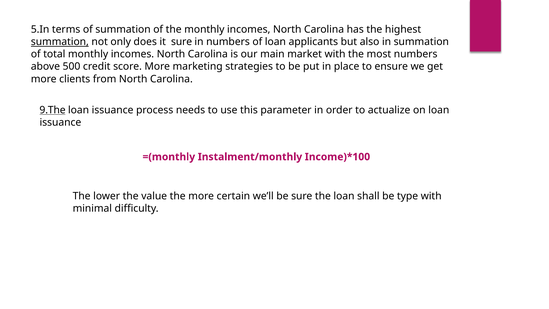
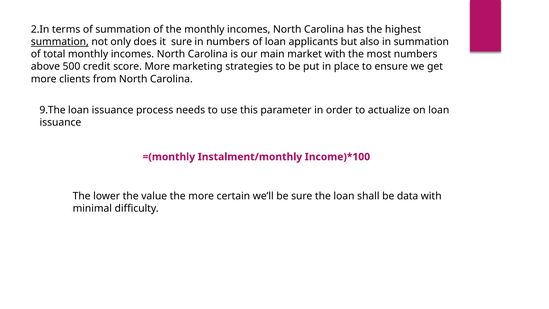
5.In: 5.In -> 2.In (40, 29)
9.The underline: present -> none (53, 110)
type: type -> data (408, 196)
